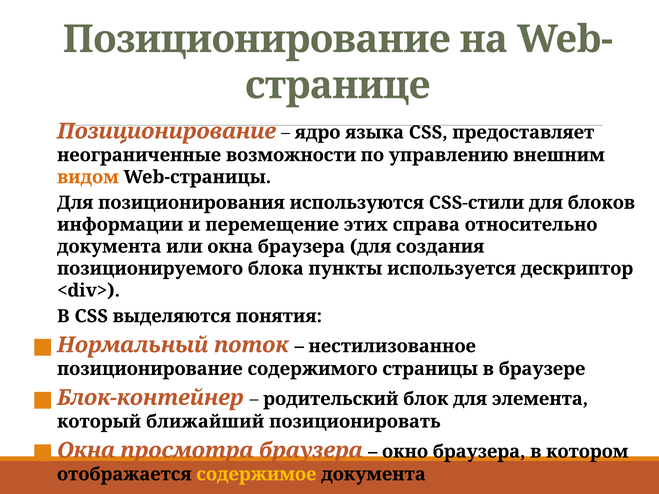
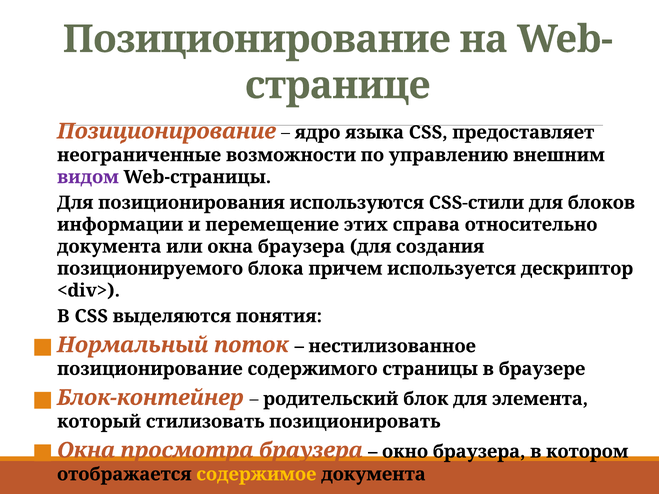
видом colour: orange -> purple (88, 177)
пункты: пункты -> причем (345, 269)
ближайший: ближайший -> стилизовать (205, 422)
